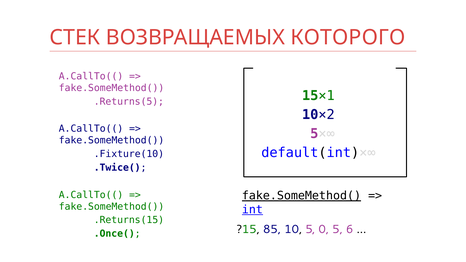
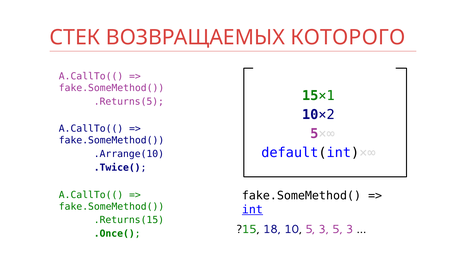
.Fixture(10: .Fixture(10 -> .Arrange(10 (129, 154)
fake.SomeMethod( underline: present -> none (301, 196)
85: 85 -> 18 (272, 229)
10 5 0: 0 -> 3 (324, 229)
6: 6 -> 3 (350, 229)
